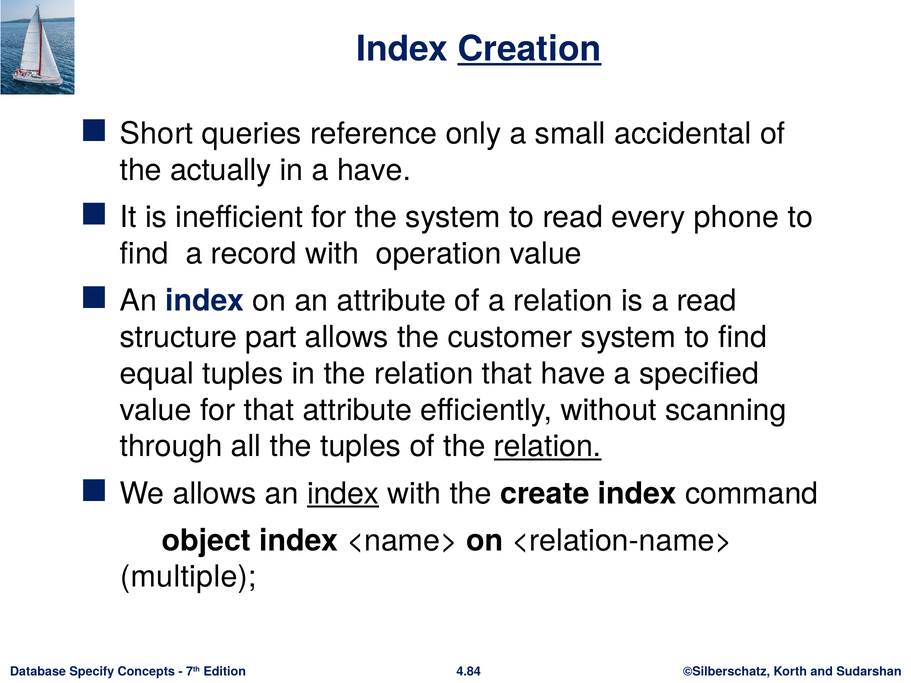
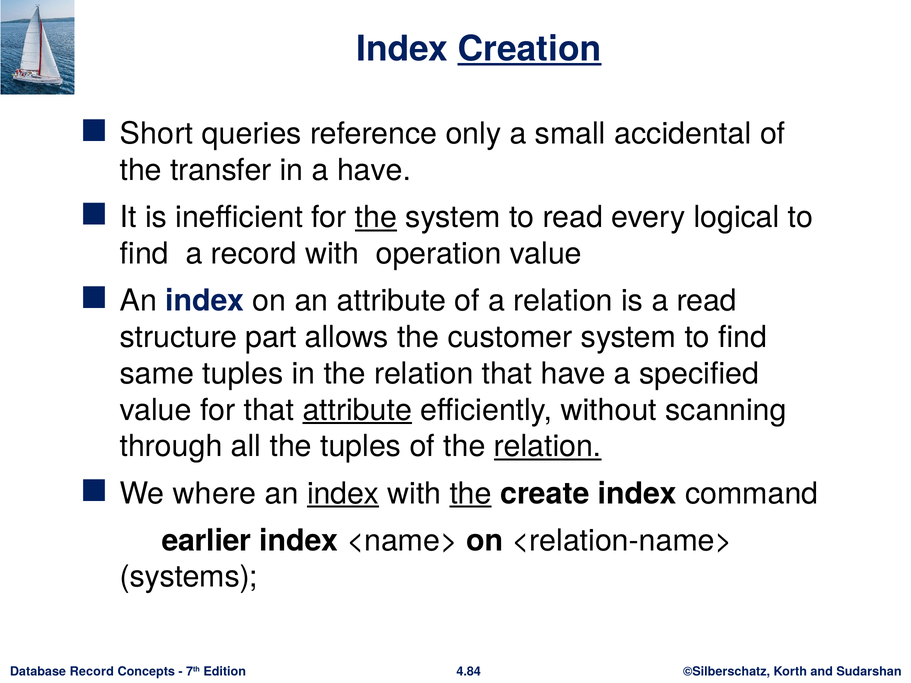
actually: actually -> transfer (221, 170)
the underline: none -> present (376, 217)
phone: phone -> logical (737, 217)
equal: equal -> same (157, 374)
attribute underline: none -> present (357, 410)
We allows: allows -> where (215, 494)
the underline: none -> present (471, 494)
object: object -> earlier (206, 541)
multiple: multiple -> systems (189, 577)
Database Specify: Specify -> Record (92, 672)
